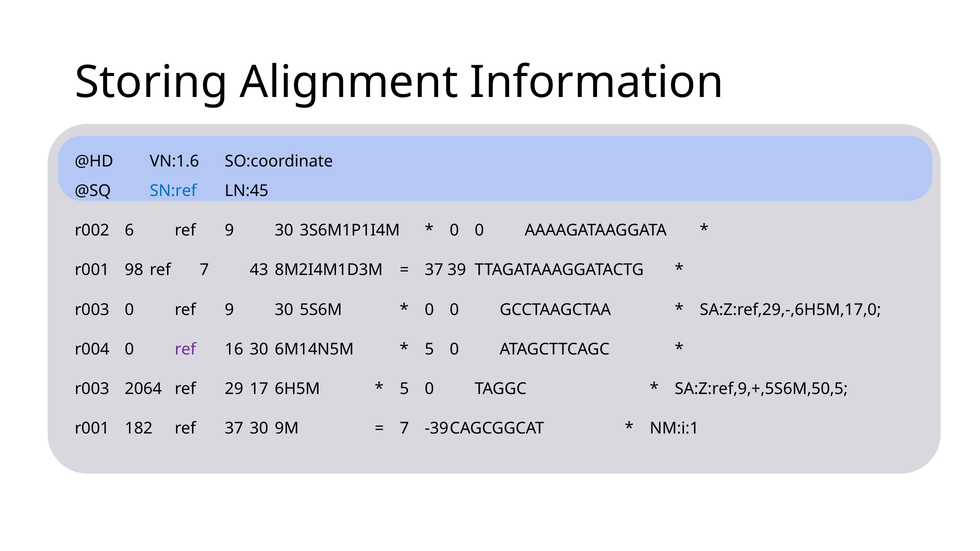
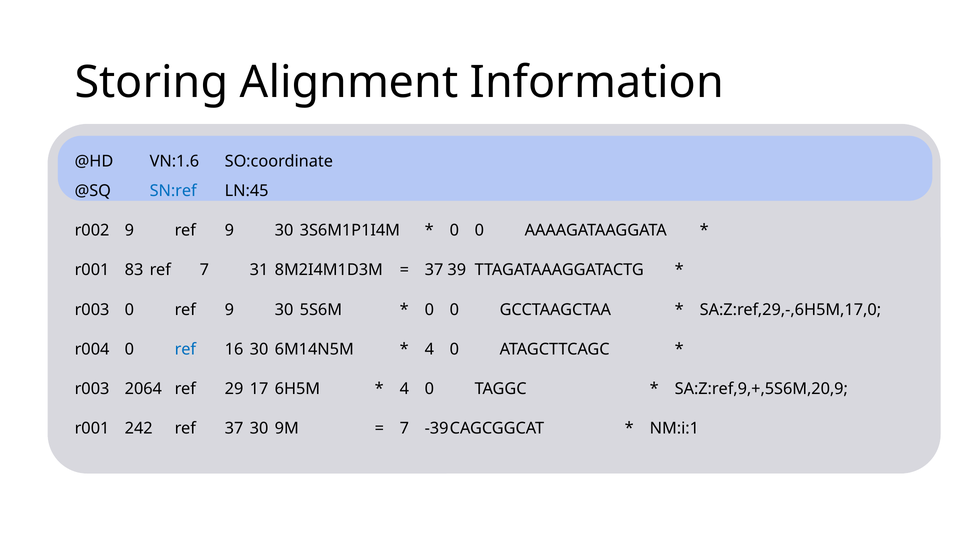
r002 6: 6 -> 9 (129, 231)
98: 98 -> 83 (134, 270)
43: 43 -> 31 (259, 270)
ref colour: purple -> blue (185, 349)
5: 5 -> 4 (429, 349)
5: 5 -> 4 (404, 389)
SA:Z:ref,9,+,5S6M,50,5: SA:Z:ref,9,+,5S6M,50,5 -> SA:Z:ref,9,+,5S6M,20,9 (761, 389)
182: 182 -> 242 (139, 428)
